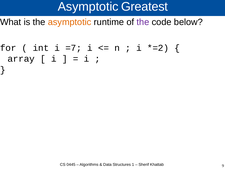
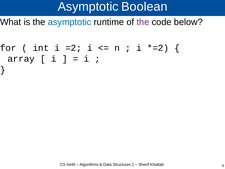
Greatest: Greatest -> Boolean (144, 7)
asymptotic colour: orange -> blue (70, 22)
=7: =7 -> =2 (74, 48)
